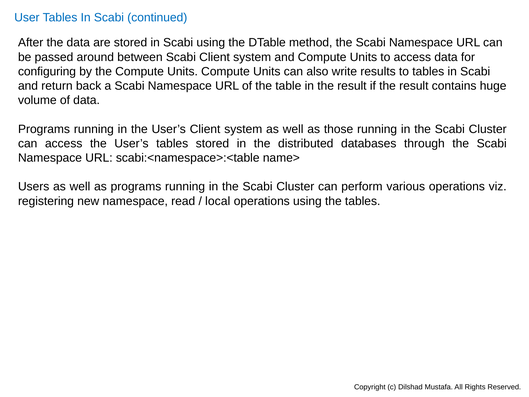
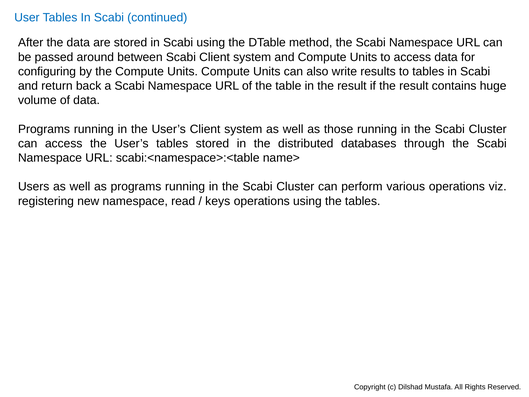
local: local -> keys (218, 201)
